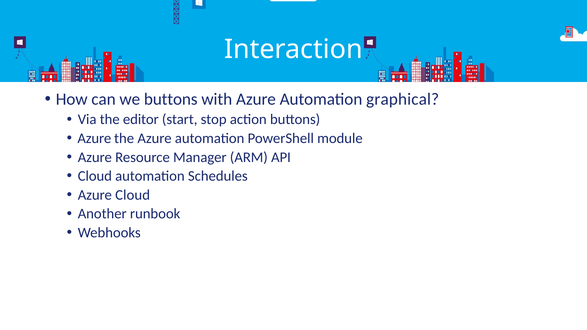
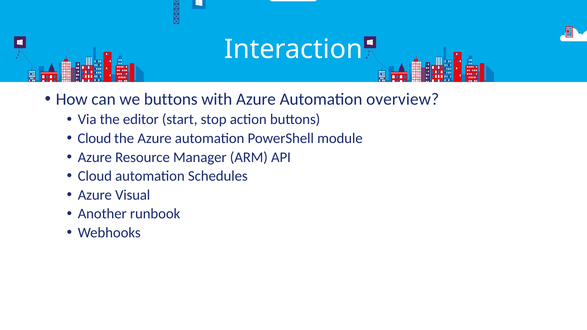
graphical: graphical -> overview (403, 99)
Azure: Azure -> Cloud (94, 138)
Azure Cloud: Cloud -> Visual (133, 195)
